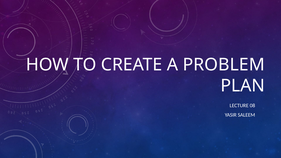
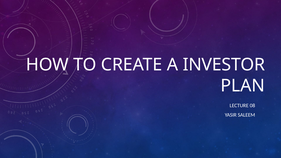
PROBLEM: PROBLEM -> INVESTOR (224, 65)
